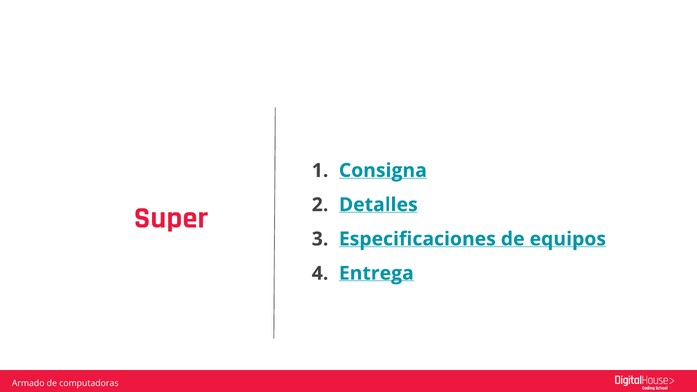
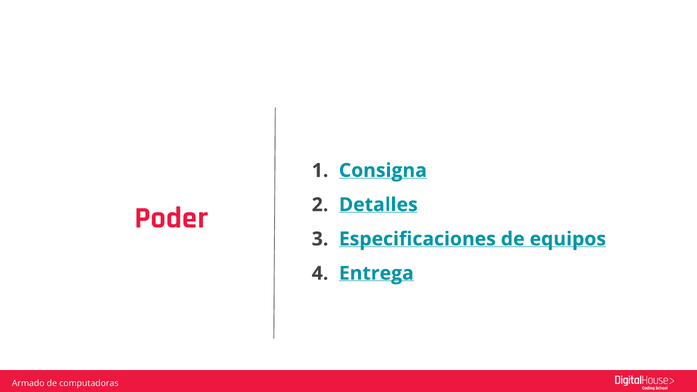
Super: Super -> Poder (171, 218)
